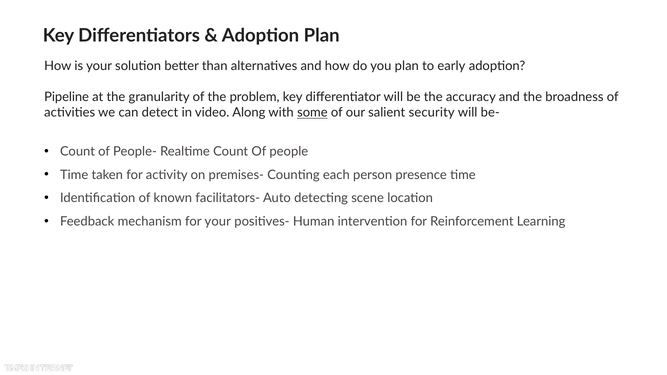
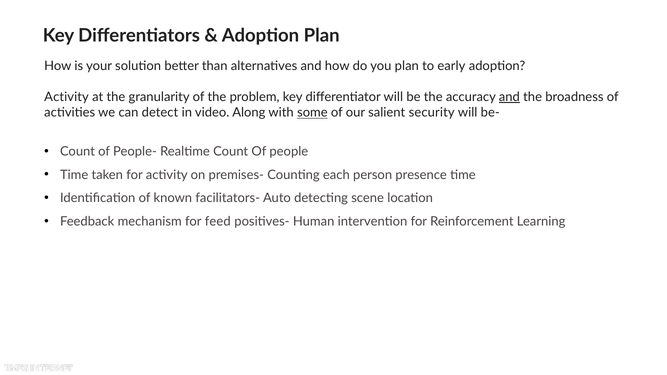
Pipeline: Pipeline -> Activity (67, 97)
and underline: none -> present (509, 97)
for your: your -> feed (218, 222)
